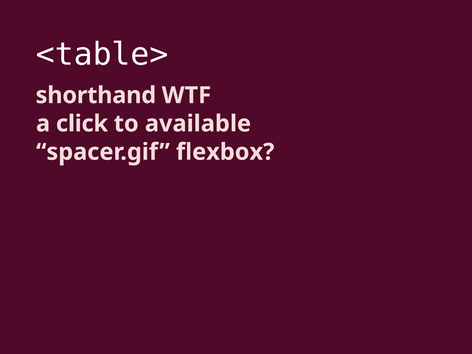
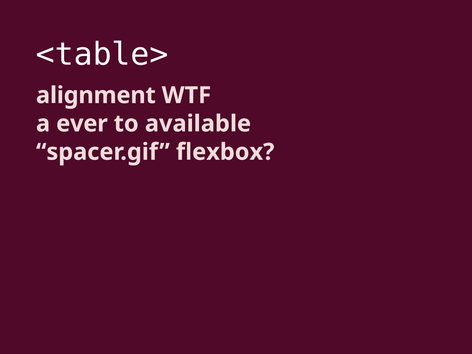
shorthand: shorthand -> alignment (96, 95)
click: click -> ever (82, 124)
